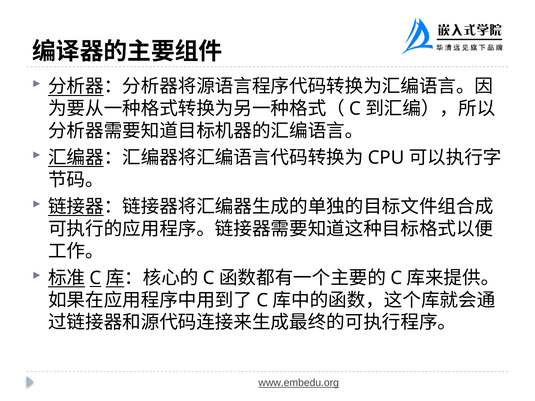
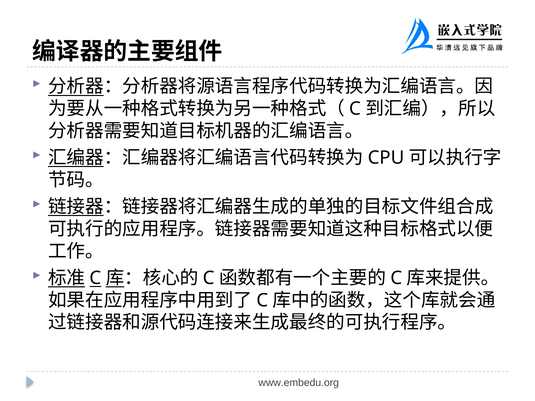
www.embedu.org underline: present -> none (299, 383)
